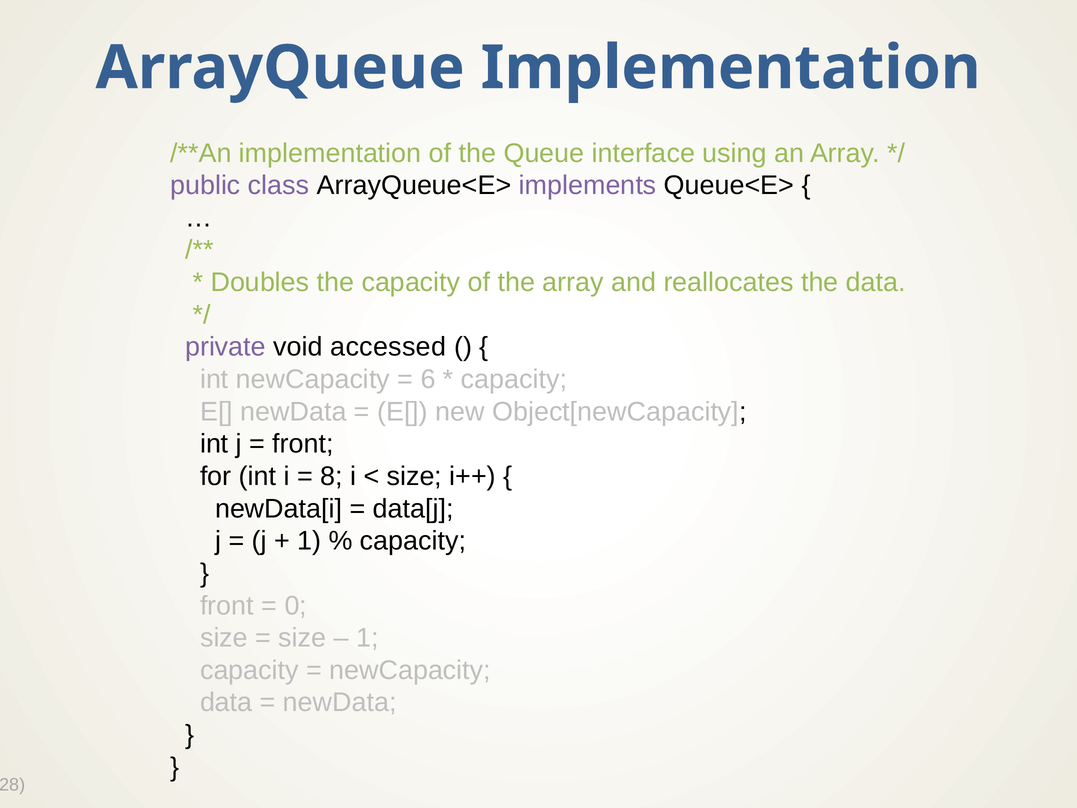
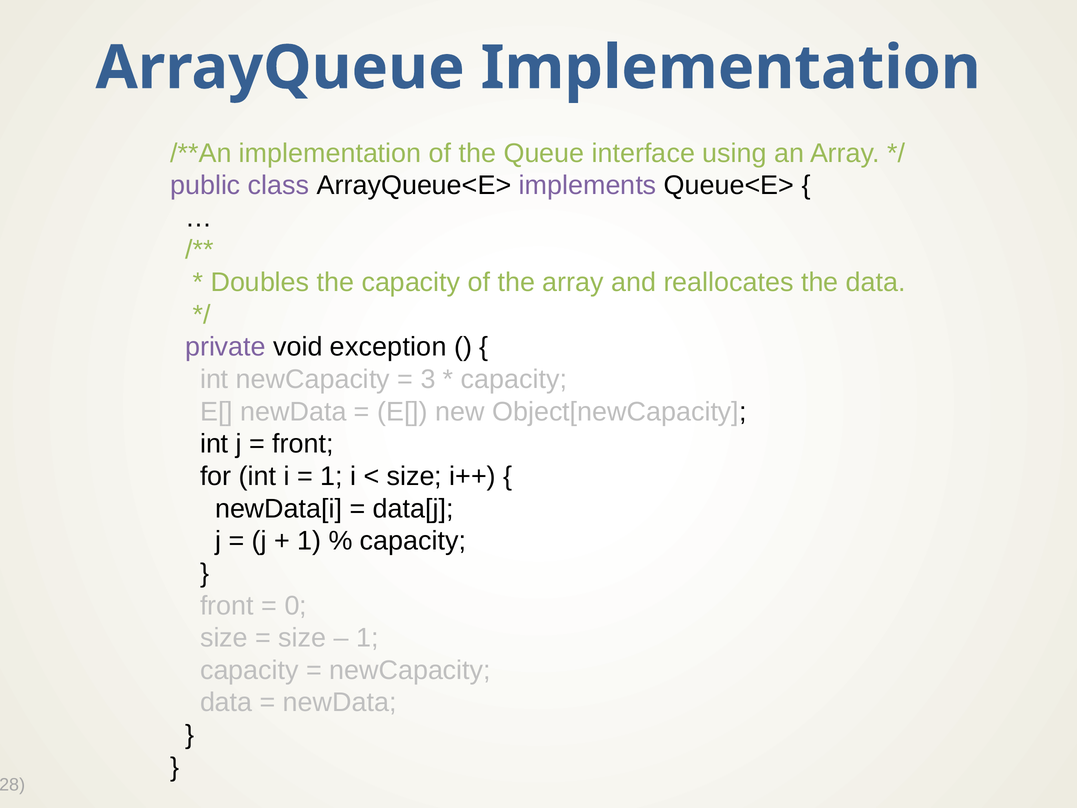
accessed: accessed -> exception (388, 347)
6: 6 -> 3 (428, 379)
8: 8 -> 1 (332, 476)
